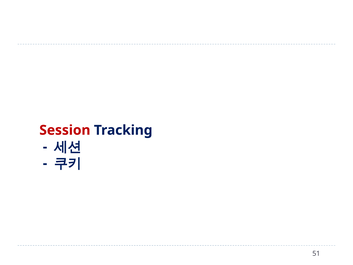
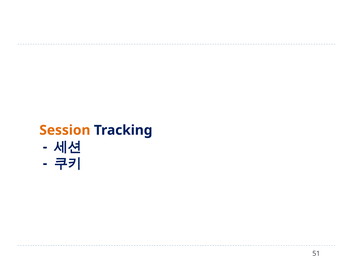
Session colour: red -> orange (65, 130)
